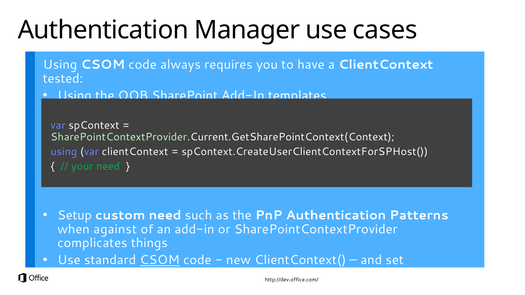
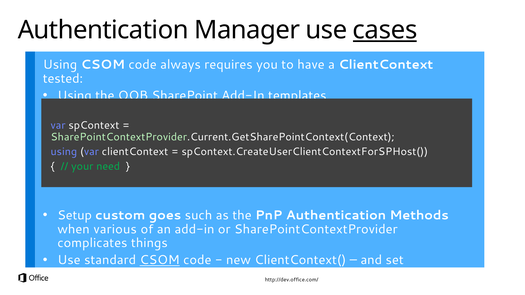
cases underline: none -> present (385, 30)
custom need: need -> goes (165, 215)
Patterns: Patterns -> Methods (419, 215)
against: against -> various (115, 229)
